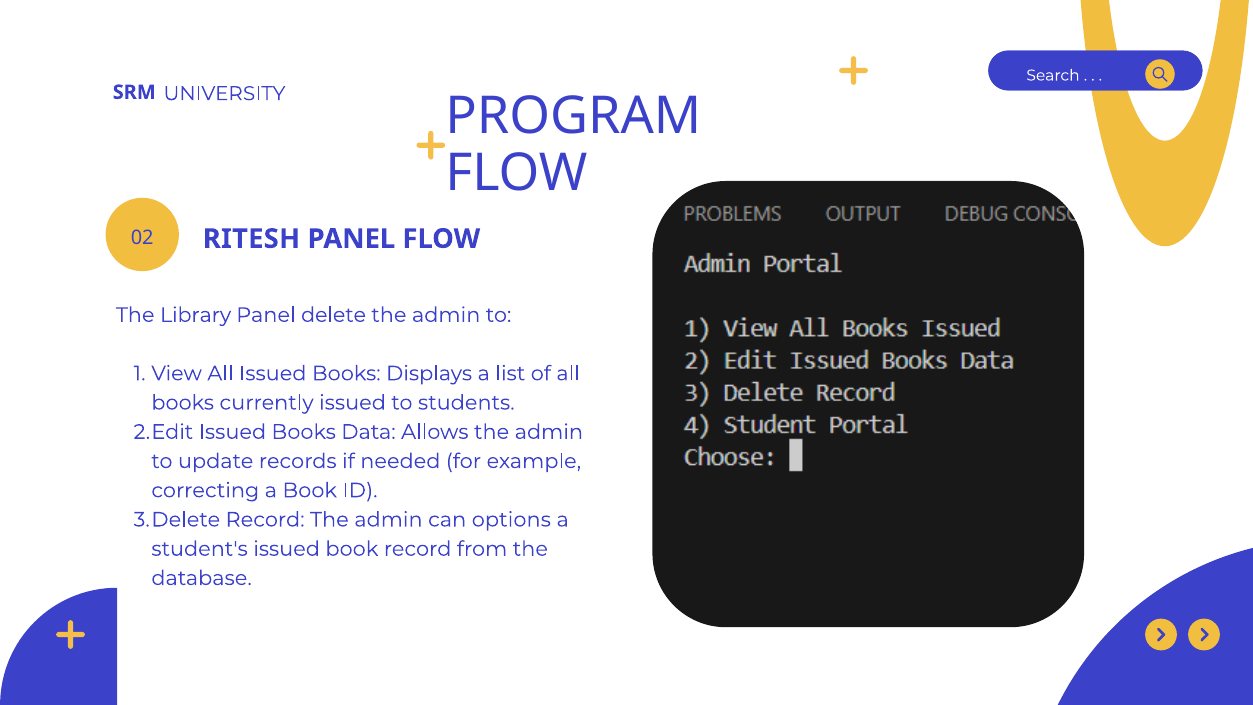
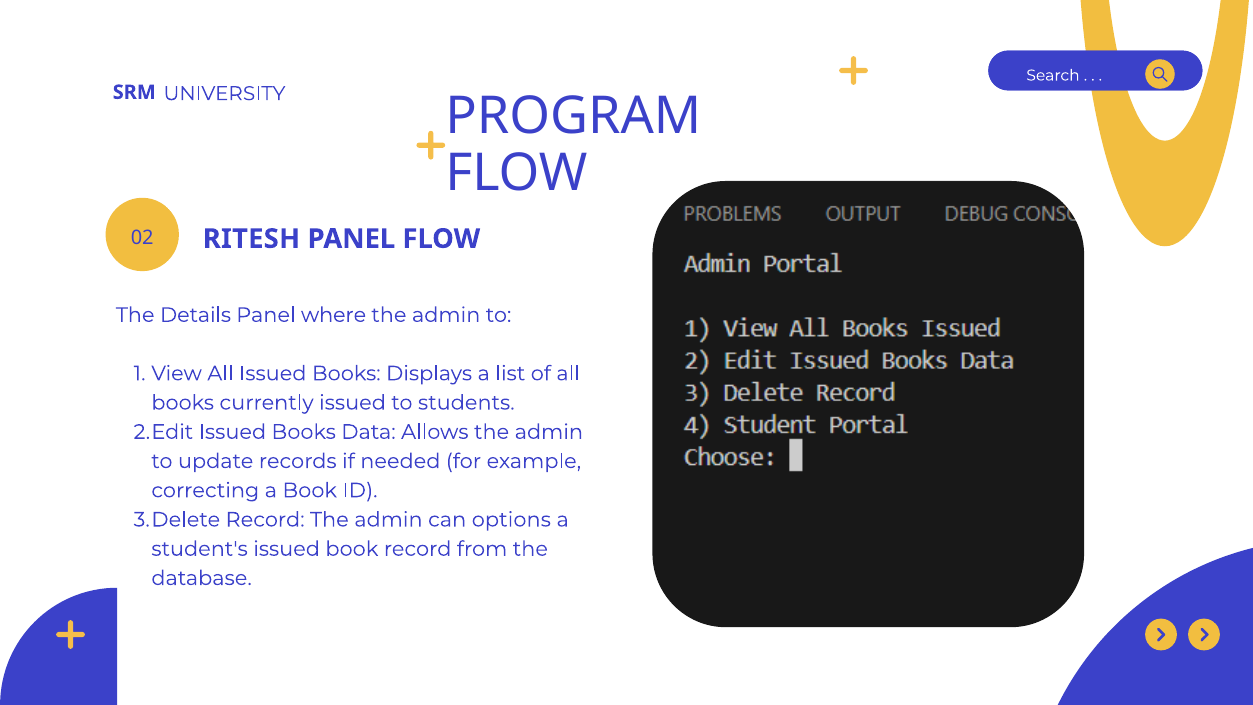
Library: Library -> Details (196, 315)
delete: delete -> where (334, 315)
